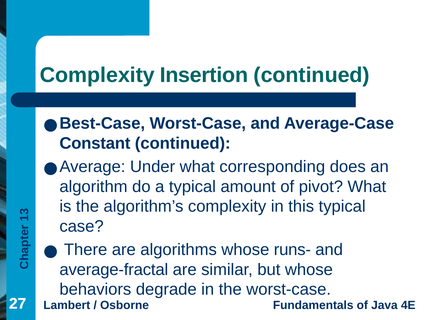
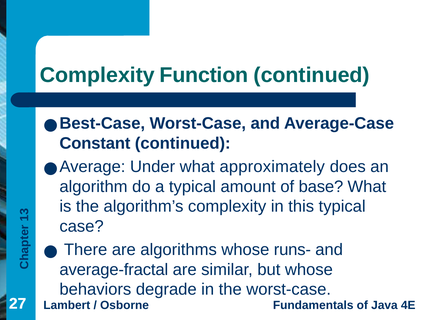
Insertion: Insertion -> Function (204, 75)
corresponding: corresponding -> approximately (272, 167)
pivot: pivot -> base (321, 187)
